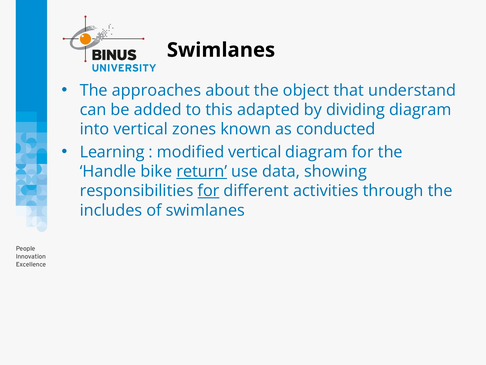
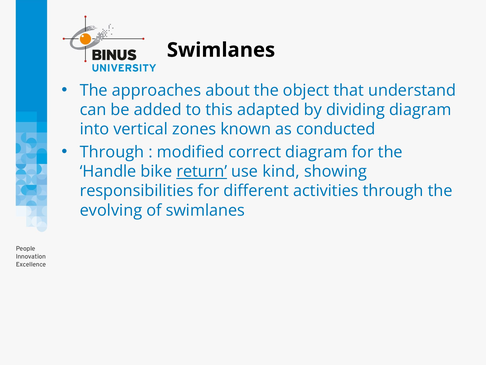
Learning: Learning -> Through (112, 152)
modified vertical: vertical -> correct (255, 152)
data: data -> kind (281, 171)
for underline: present -> none (208, 191)
includes: includes -> evolving (111, 210)
